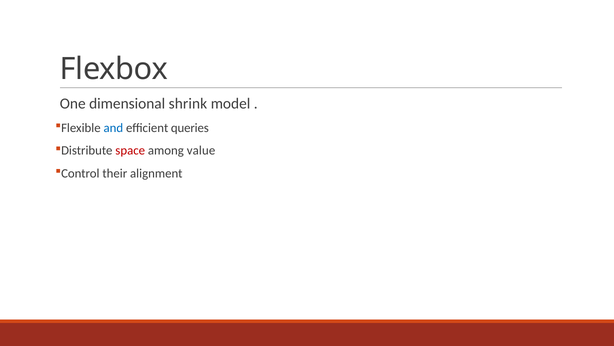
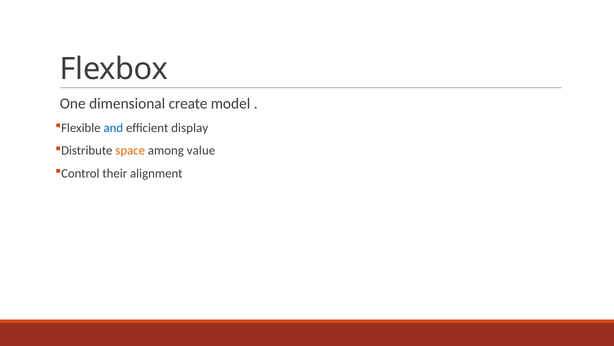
shrink: shrink -> create (188, 103)
queries: queries -> display (190, 128)
space colour: red -> orange (130, 150)
